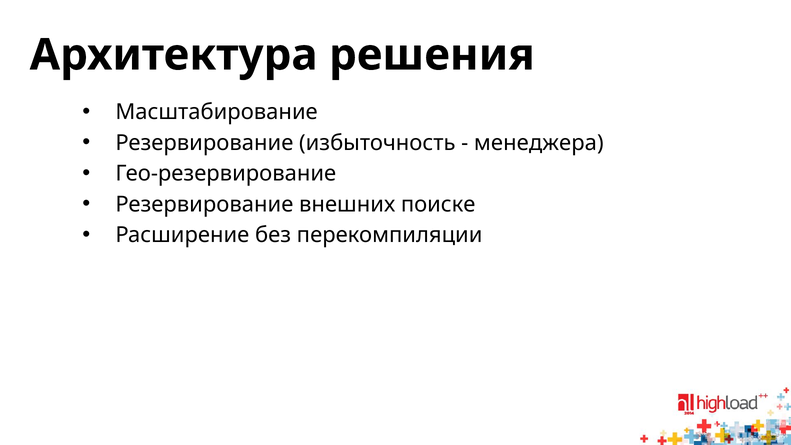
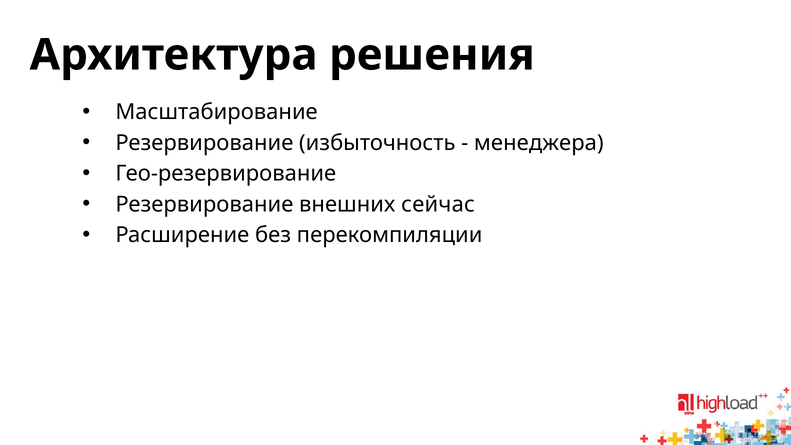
поиске: поиске -> сейчас (438, 204)
